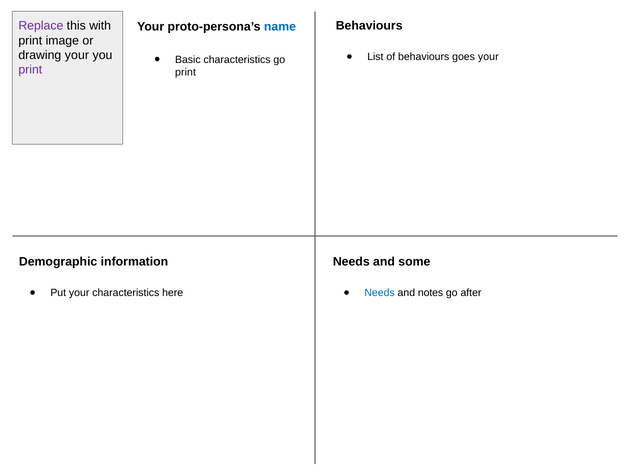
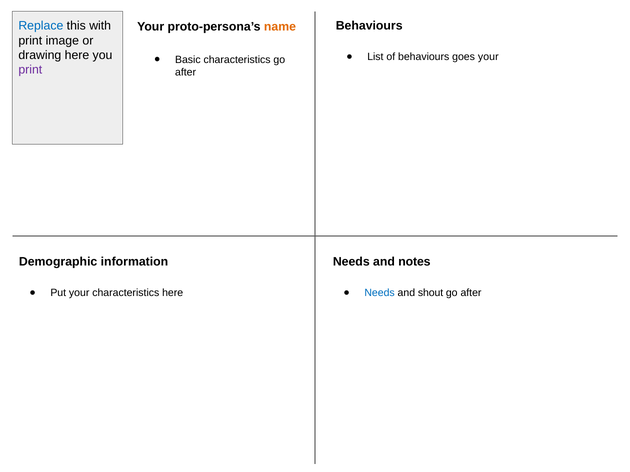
Replace colour: purple -> blue (41, 26)
name colour: blue -> orange (280, 27)
drawing your: your -> here (77, 55)
print: print -> after (186, 72)
some: some -> notes (414, 262)
notes: notes -> shout (431, 293)
